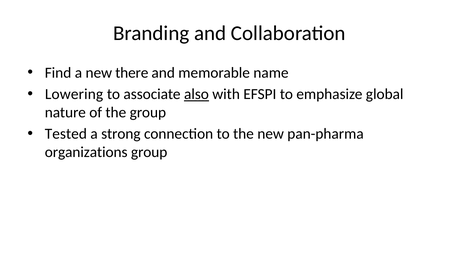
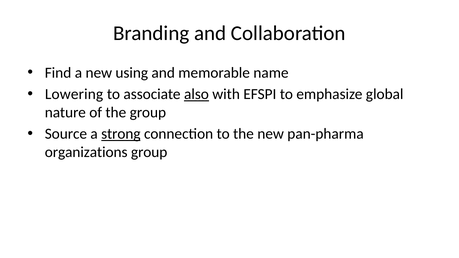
there: there -> using (132, 73)
Tested: Tested -> Source (66, 134)
strong underline: none -> present (121, 134)
